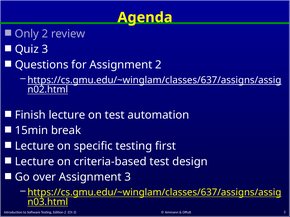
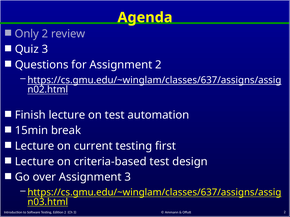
specific: specific -> current (93, 146)
